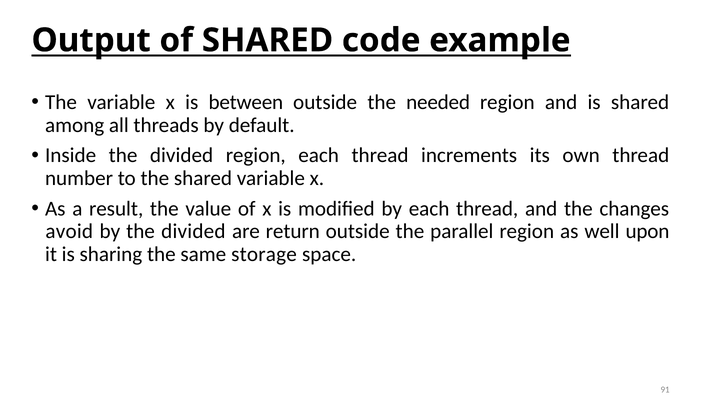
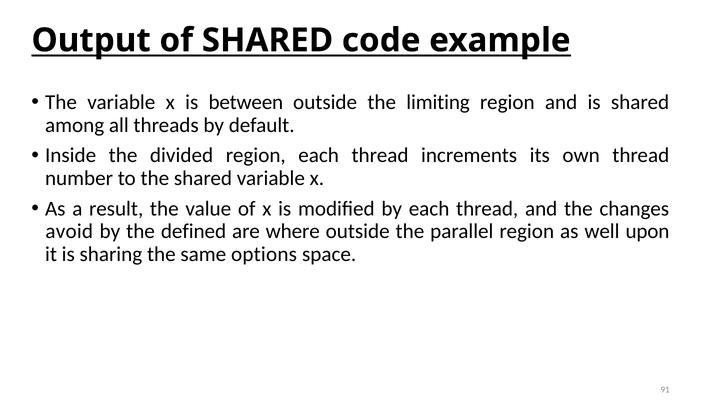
needed: needed -> limiting (438, 102)
by the divided: divided -> defined (194, 231)
return: return -> where (293, 231)
storage: storage -> options (264, 254)
